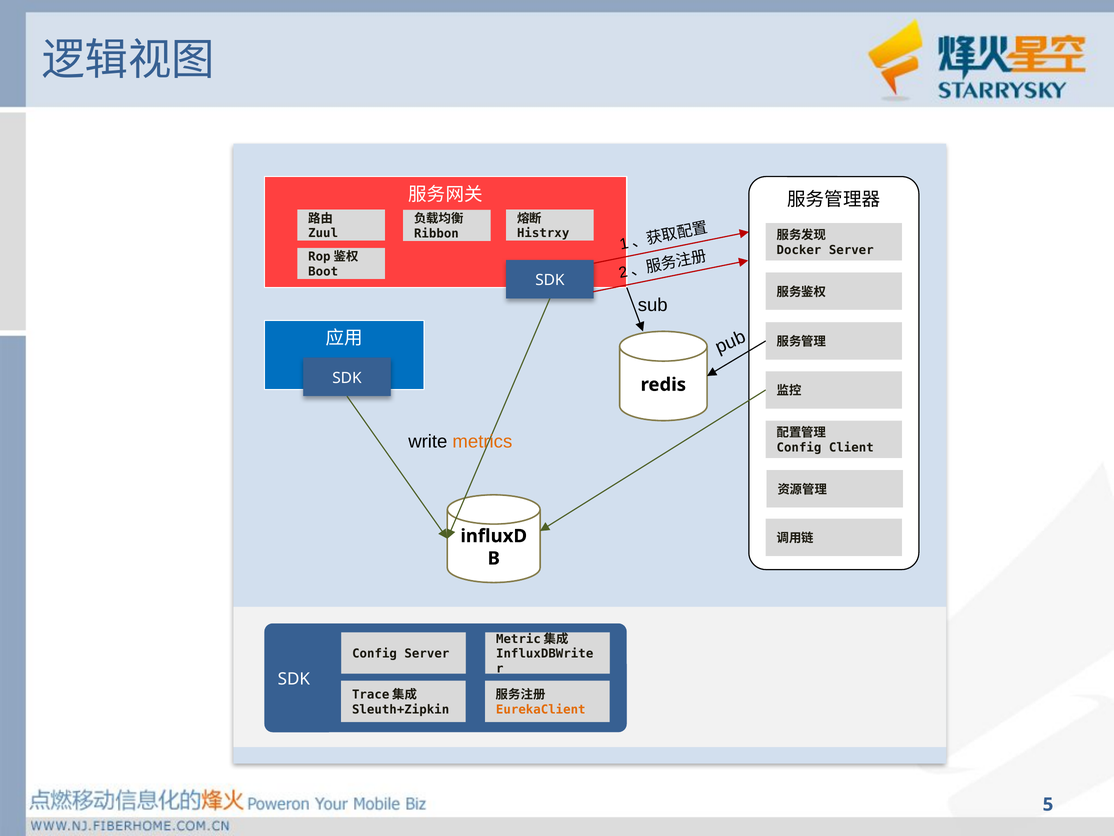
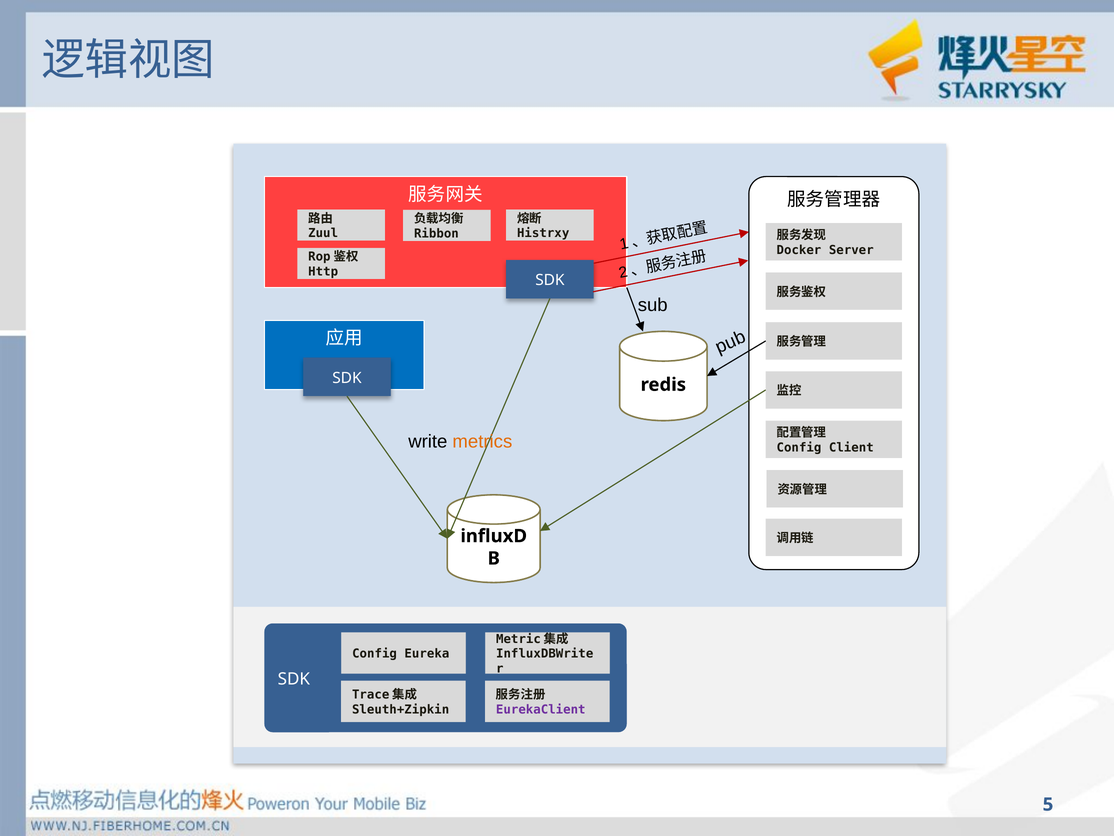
Boot: Boot -> Http (323, 272)
Config Server: Server -> Eureka (427, 653)
EurekaClient colour: orange -> purple (541, 709)
